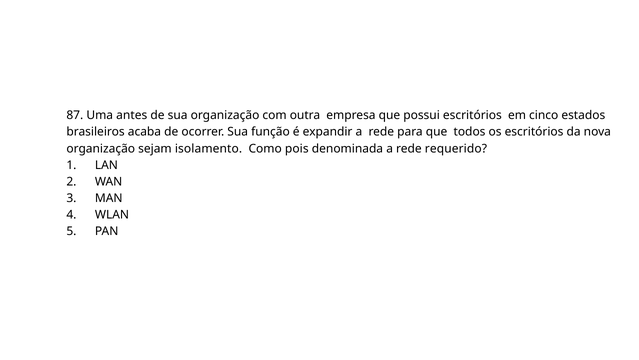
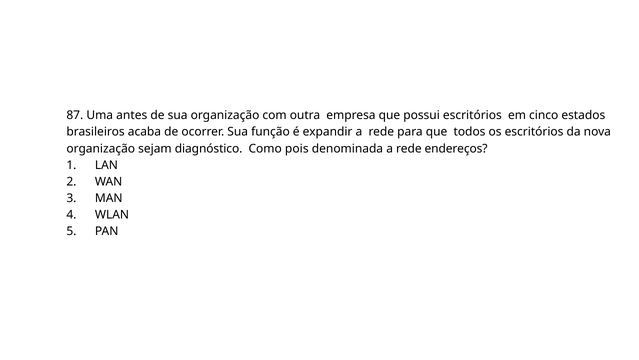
isolamento: isolamento -> diagnóstico (209, 148)
requerido: requerido -> endereços (456, 148)
